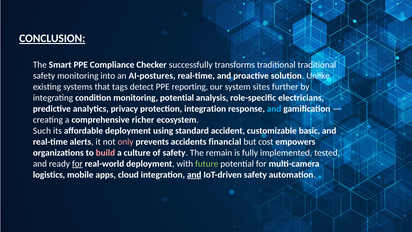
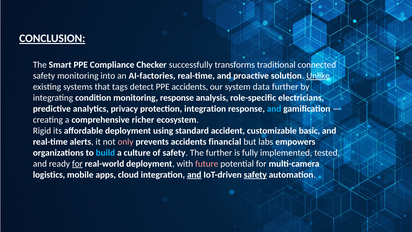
traditional traditional: traditional -> connected (317, 65)
AI-postures: AI-postures -> AI-factories (152, 76)
Unlike underline: none -> present (318, 76)
PPE reporting: reporting -> accidents (190, 87)
sites: sites -> data (261, 87)
monitoring potential: potential -> response (177, 98)
Such: Such -> Rigid (42, 131)
cost: cost -> labs (266, 142)
build colour: pink -> light blue (105, 153)
The remain: remain -> further (219, 153)
future colour: light green -> pink (207, 164)
safety underline: none -> present (255, 175)
